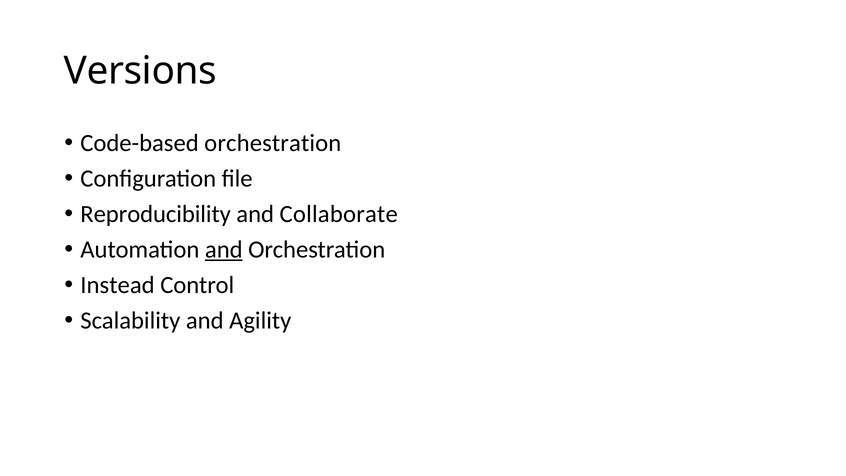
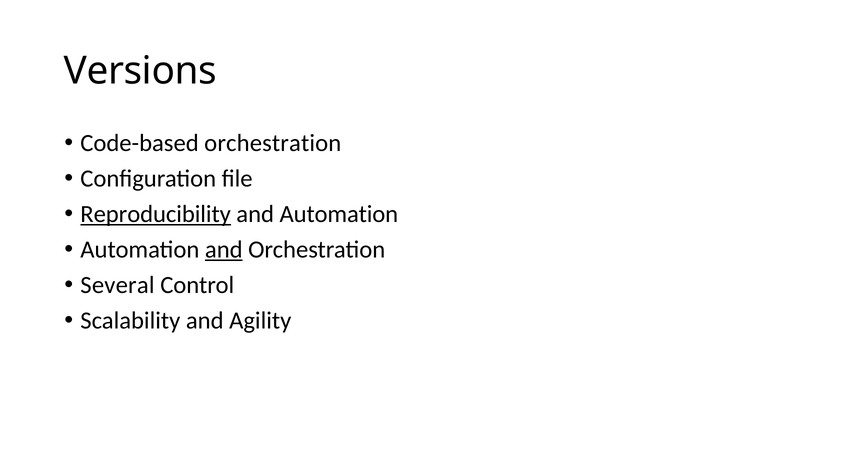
Reproducibility underline: none -> present (156, 214)
and Collaborate: Collaborate -> Automation (339, 214)
Instead: Instead -> Several (117, 285)
